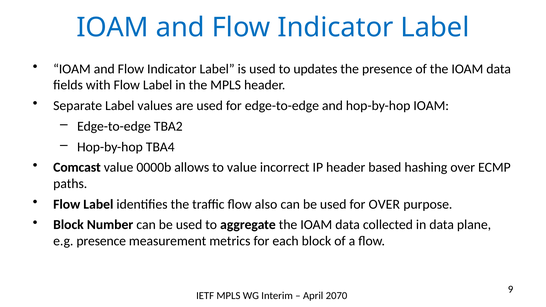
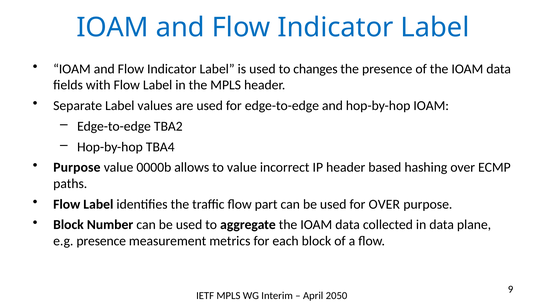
updates: updates -> changes (315, 69)
Comcast: Comcast -> Purpose (77, 168)
also: also -> part (266, 204)
2070: 2070 -> 2050 (337, 296)
